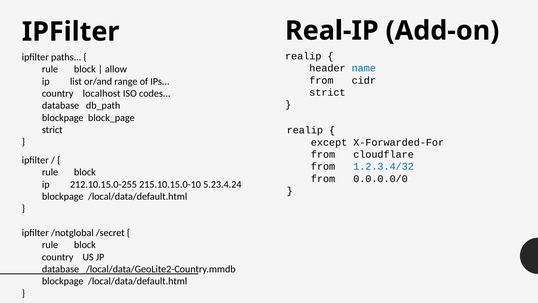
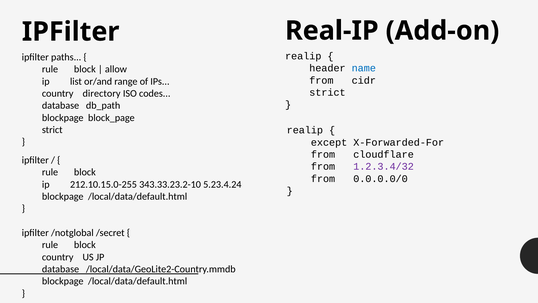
localhost: localhost -> directory (102, 93)
1.2.3.4/32 colour: blue -> purple (384, 166)
215.10.15.0-10: 215.10.15.0-10 -> 343.33.23.2-10 (170, 184)
